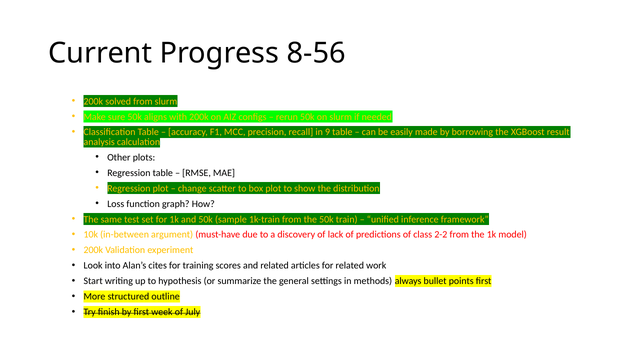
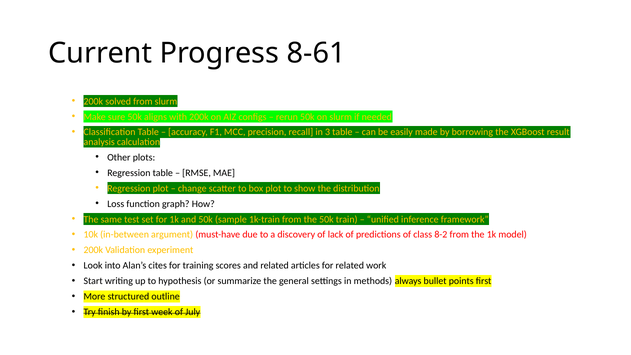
8-56: 8-56 -> 8-61 (316, 53)
9: 9 -> 3 (328, 132)
2-2: 2-2 -> 8-2 (441, 235)
